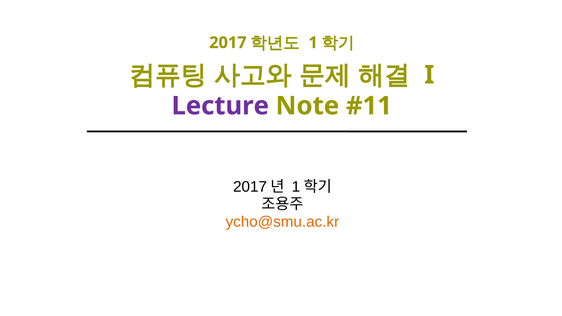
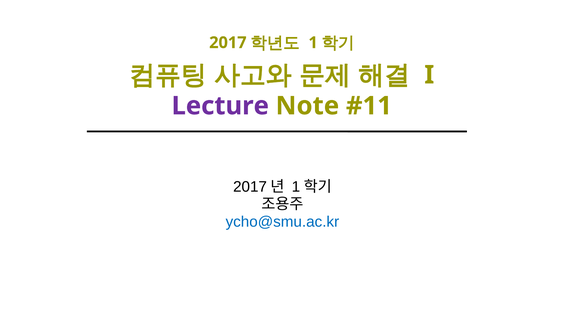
ycho@smu.ac.kr colour: orange -> blue (282, 222)
